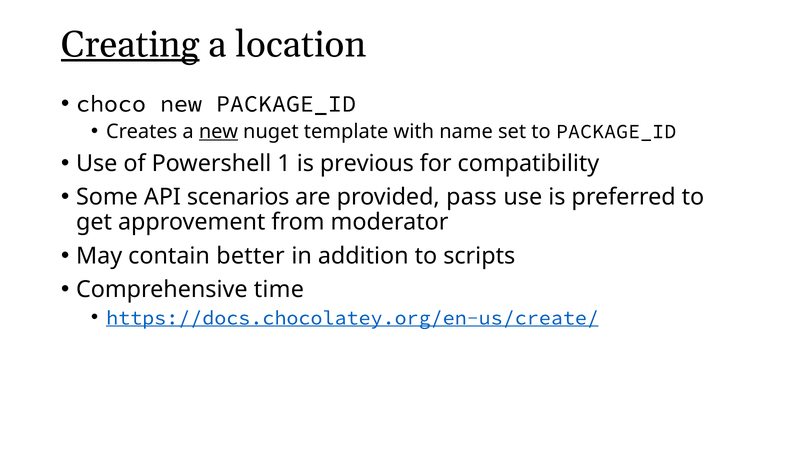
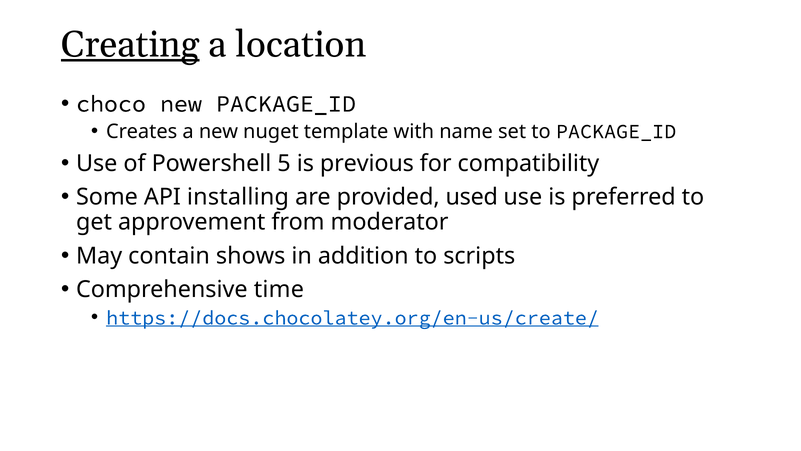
new underline: present -> none (219, 131)
1: 1 -> 5 (284, 163)
scenarios: scenarios -> installing (238, 197)
pass: pass -> used (472, 197)
better: better -> shows (251, 256)
